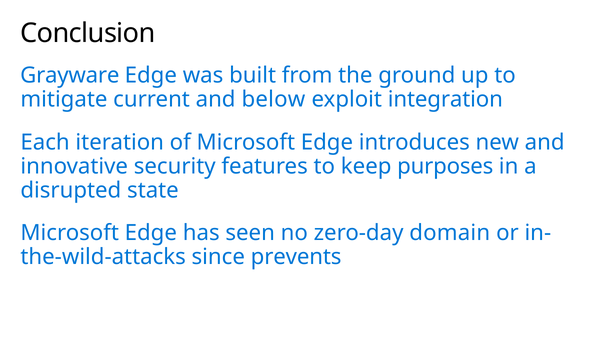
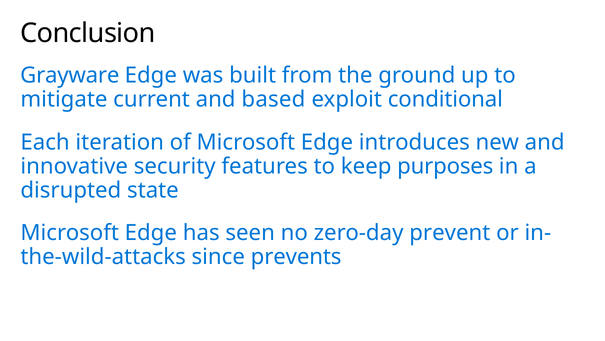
below: below -> based (273, 99)
integration: integration -> conditional (445, 99)
domain: domain -> prevent (450, 233)
